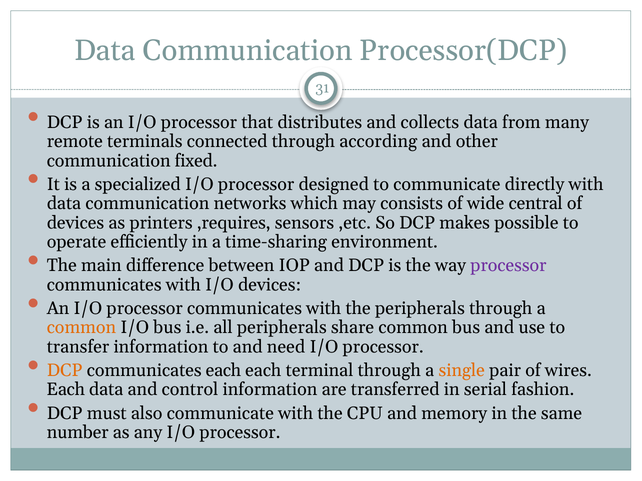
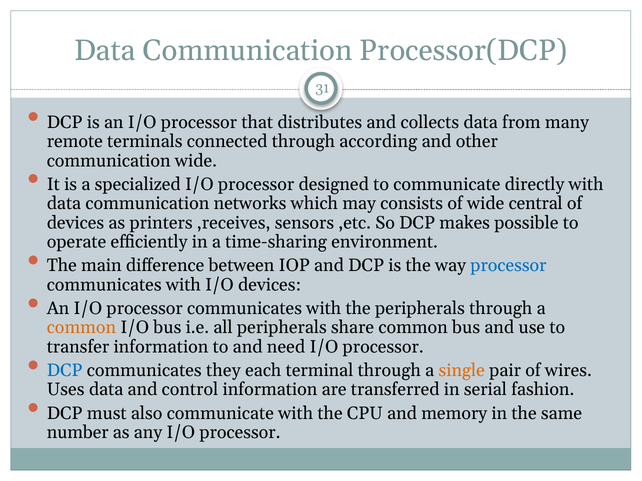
communication fixed: fixed -> wide (196, 161)
,requires: ,requires -> ,receives (234, 223)
processor colour: purple -> blue (508, 266)
DCP colour: orange -> blue (65, 371)
communicates each: each -> they (223, 371)
Each: Each -> Uses (66, 390)
